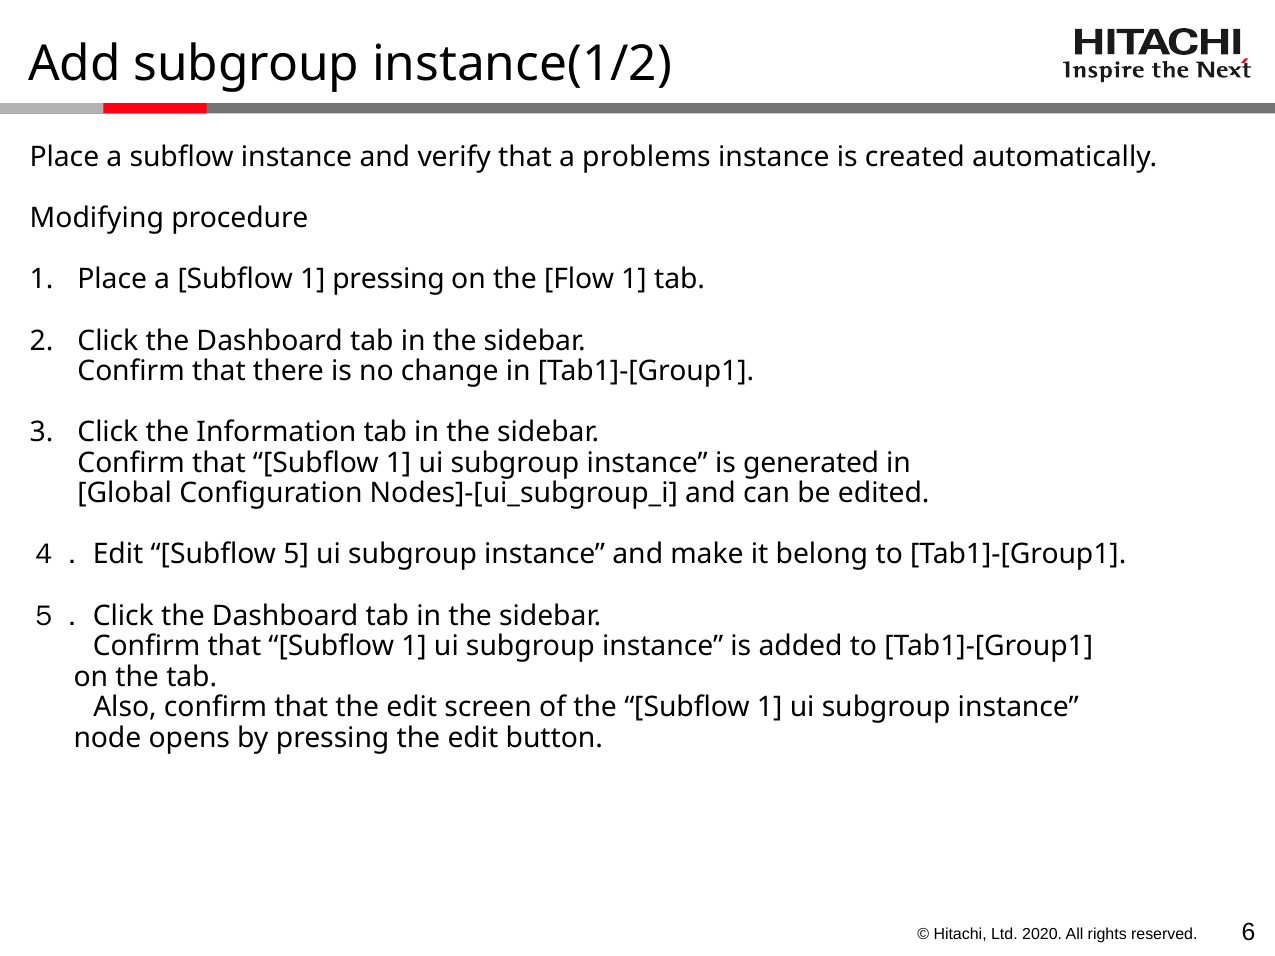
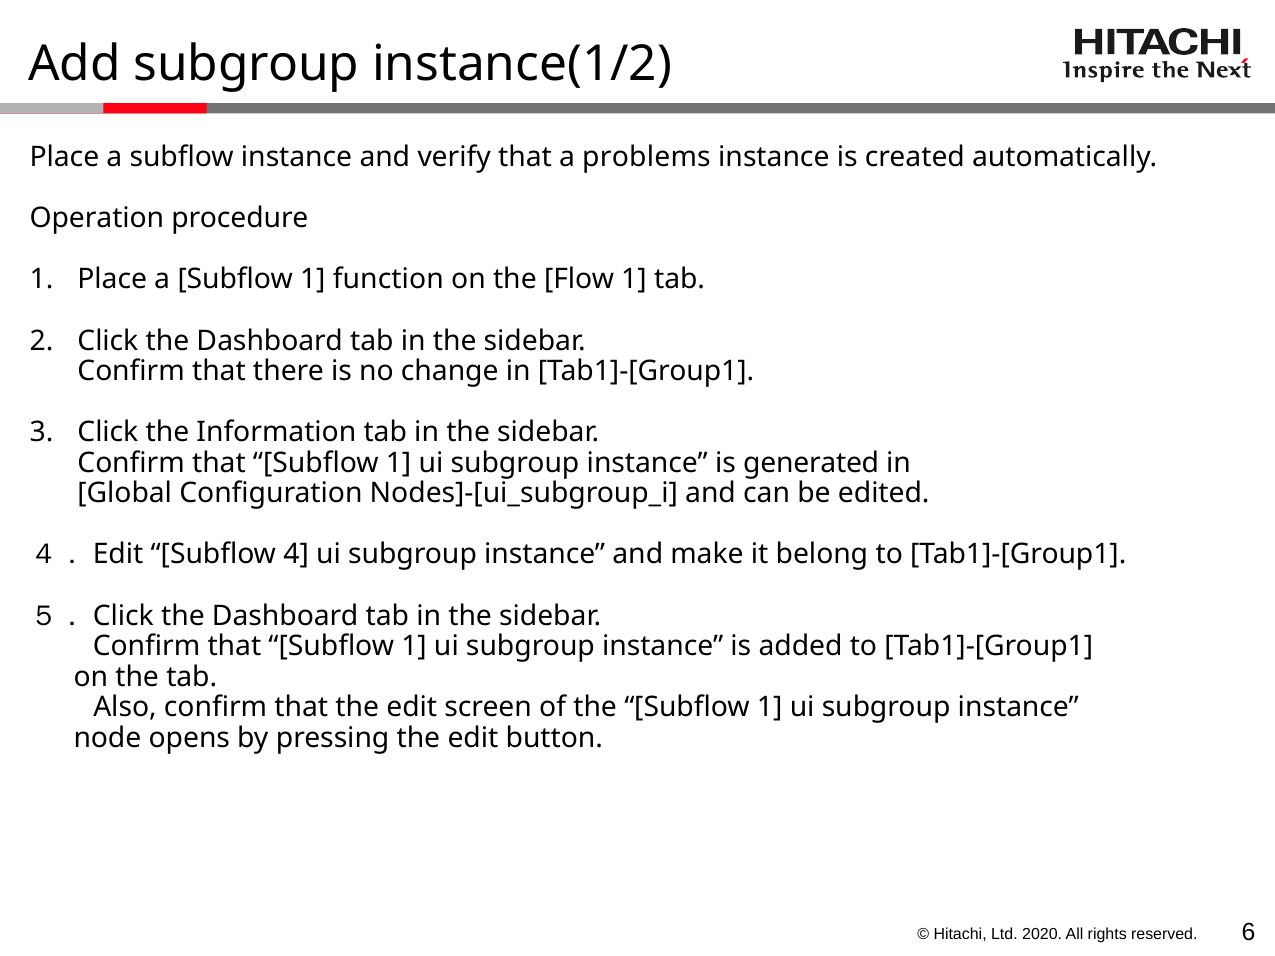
Modifying: Modifying -> Operation (97, 219)
1 pressing: pressing -> function (388, 280)
5: 5 -> 4 (296, 555)
